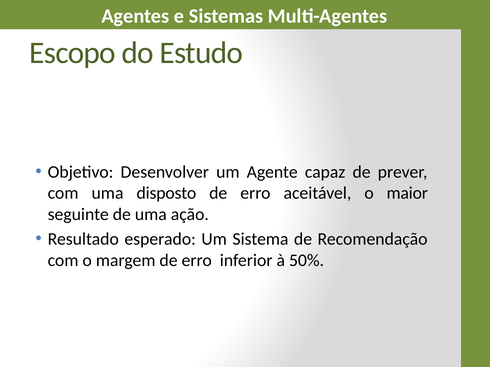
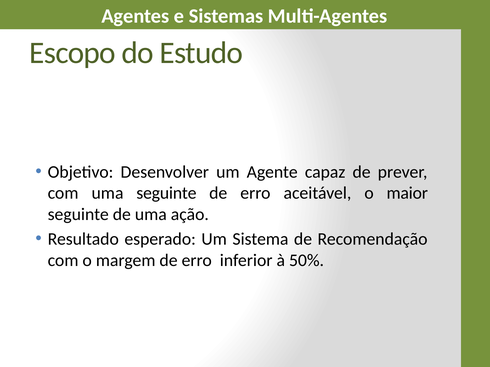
uma disposto: disposto -> seguinte (166, 193)
